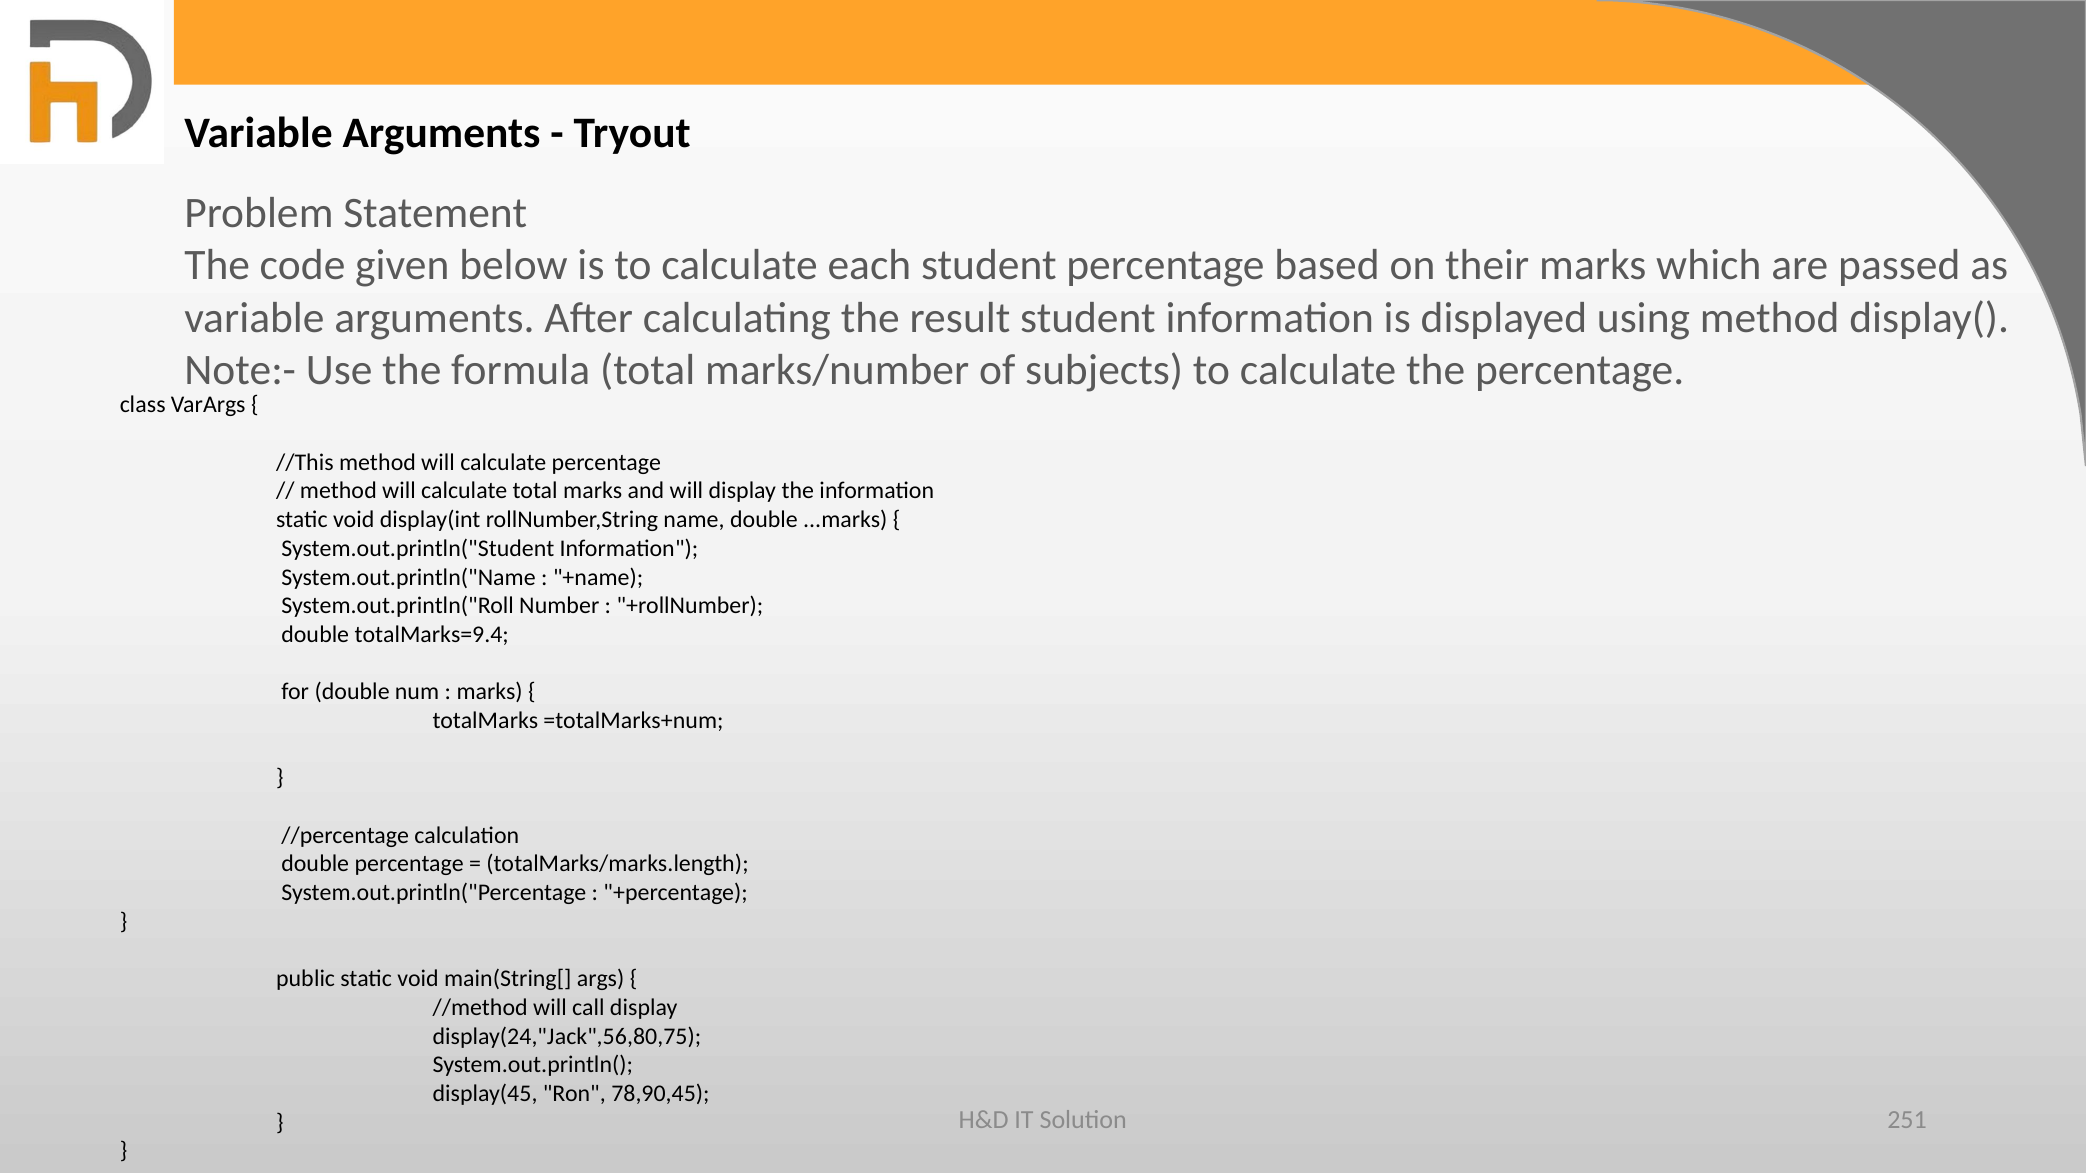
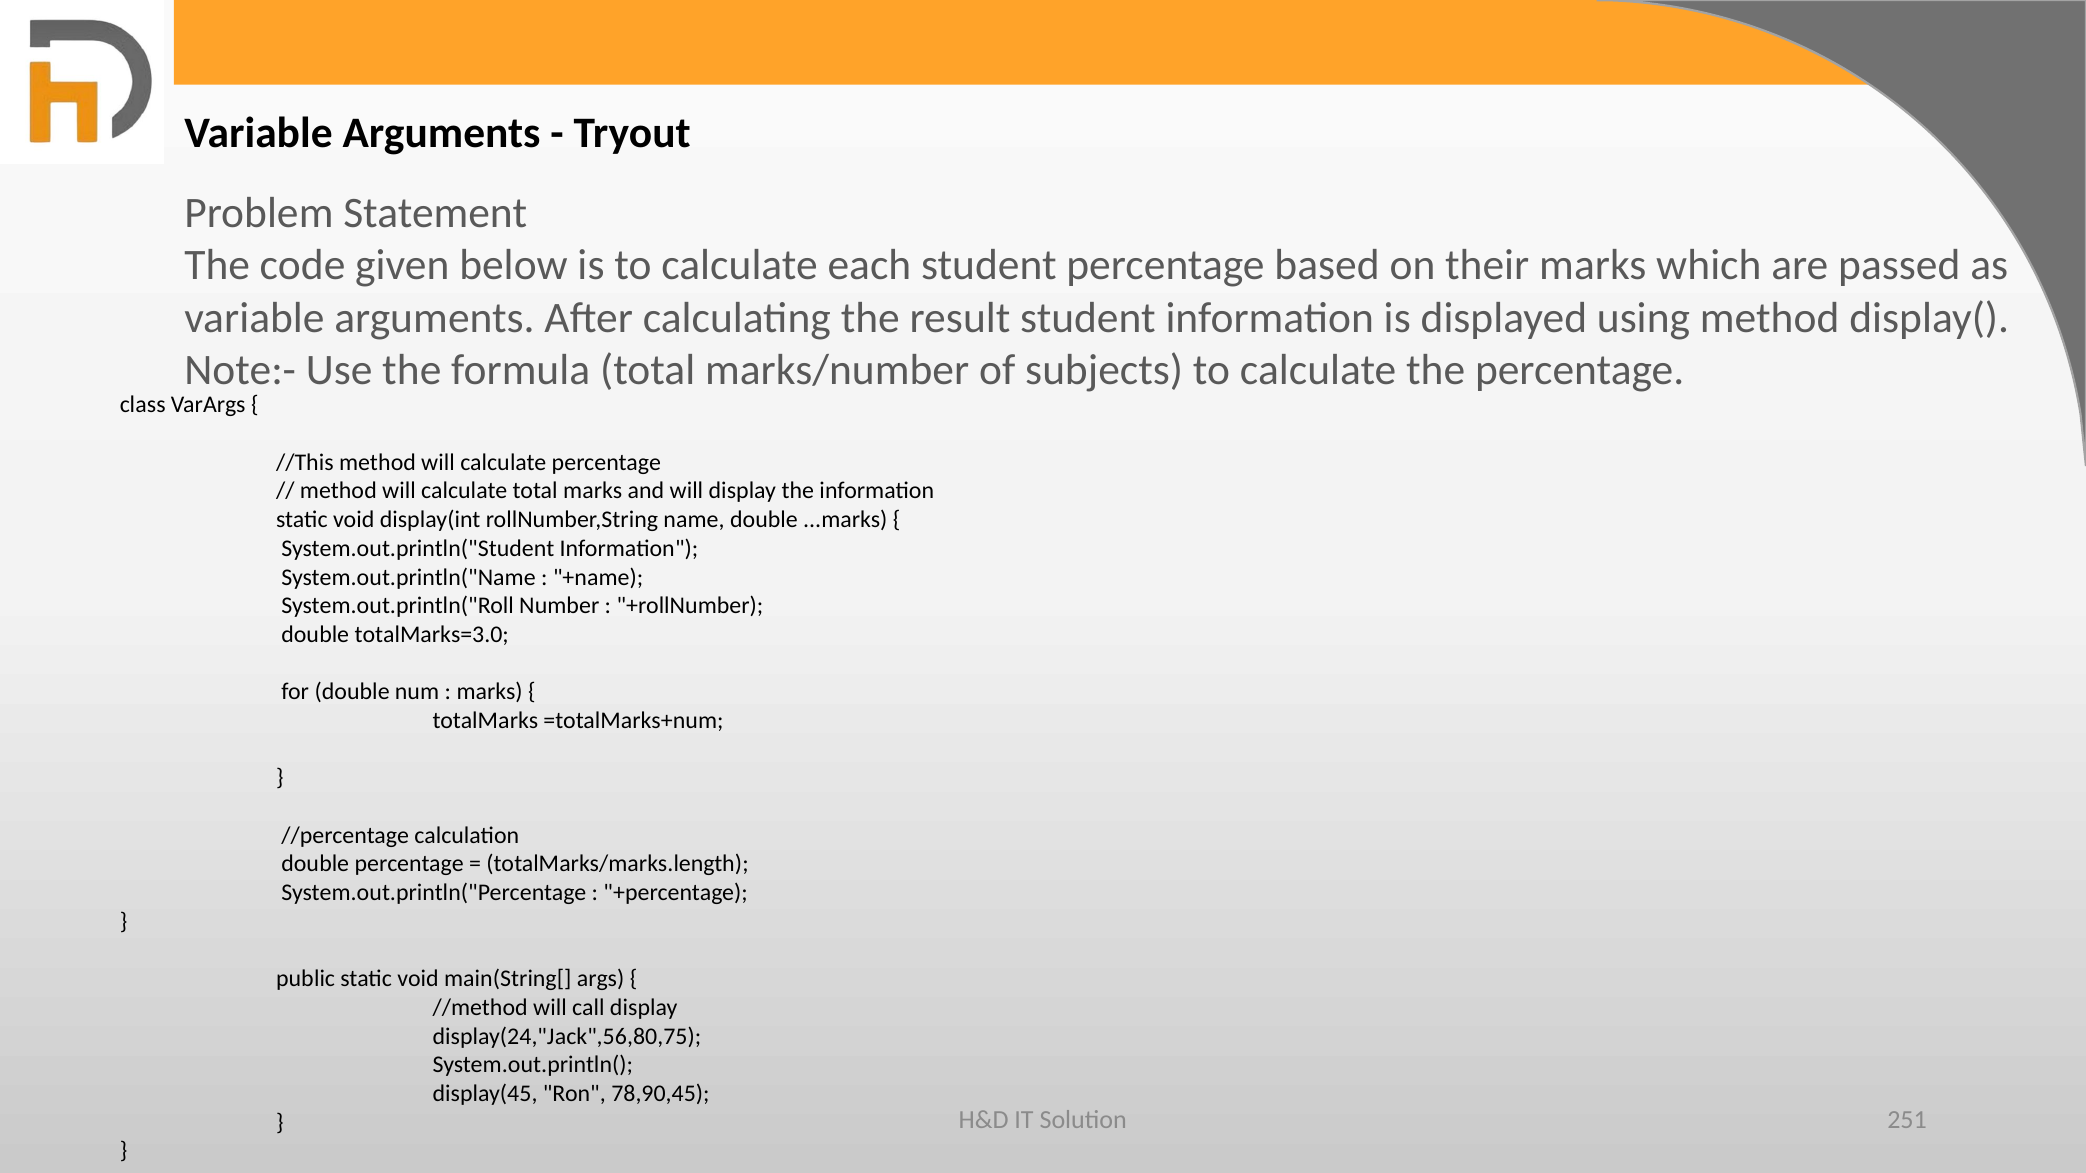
totalMarks=9.4: totalMarks=9.4 -> totalMarks=3.0 (432, 635)
